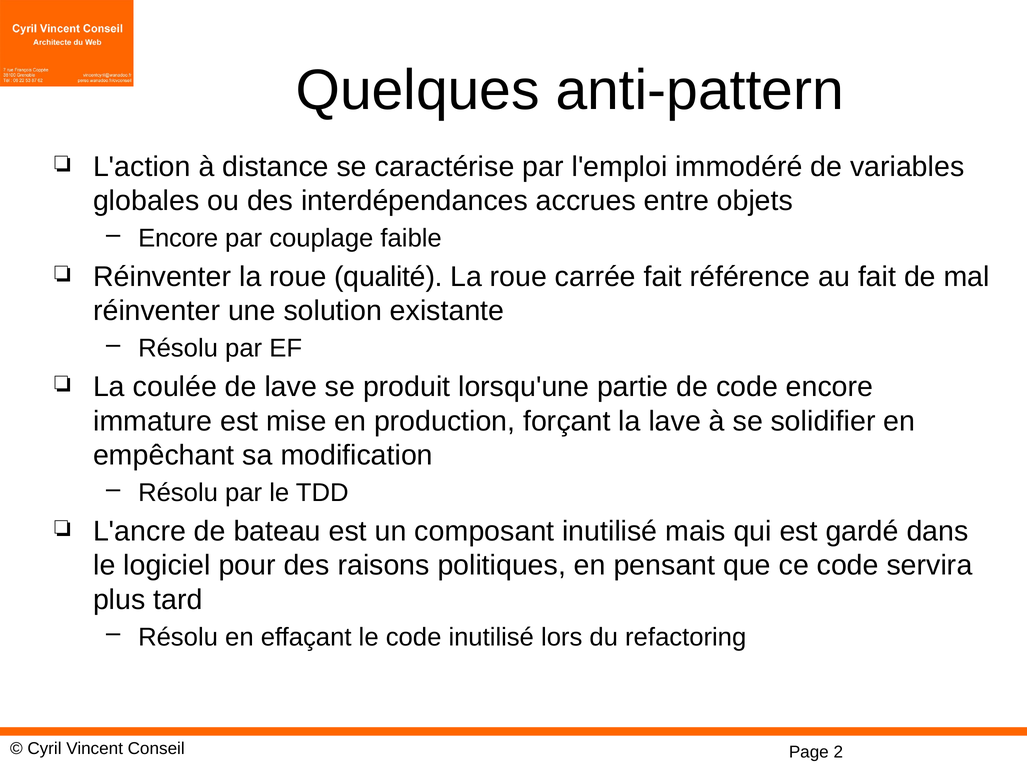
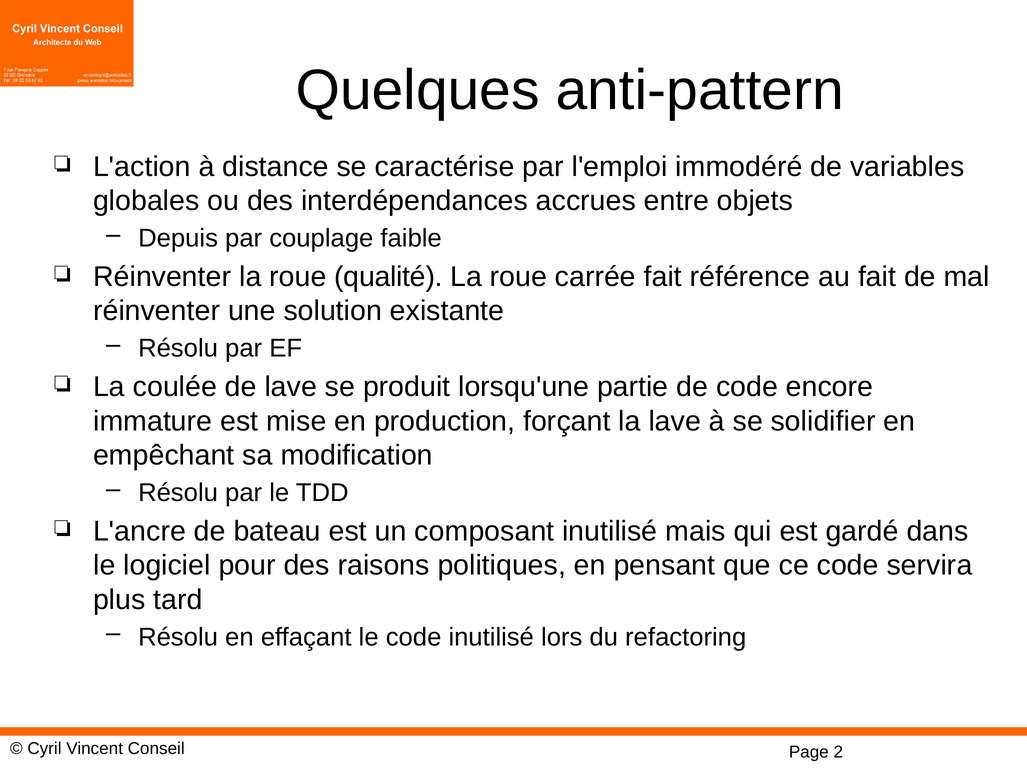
Encore: Encore -> Depuis (178, 238)
